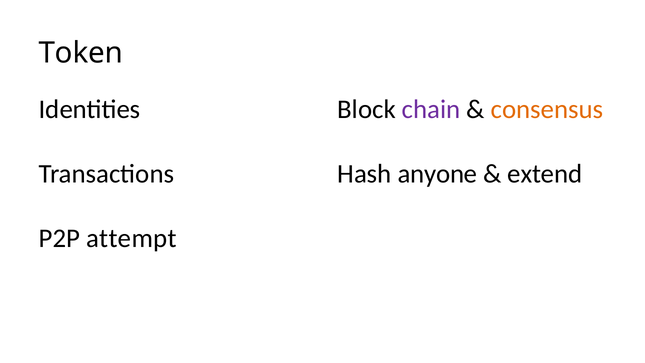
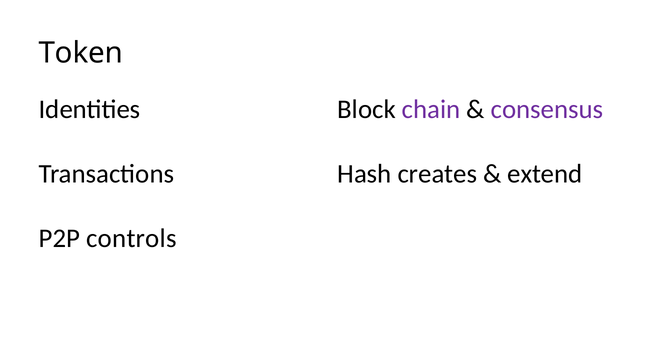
consensus colour: orange -> purple (547, 109)
anyone: anyone -> creates (437, 174)
attempt: attempt -> controls (131, 238)
